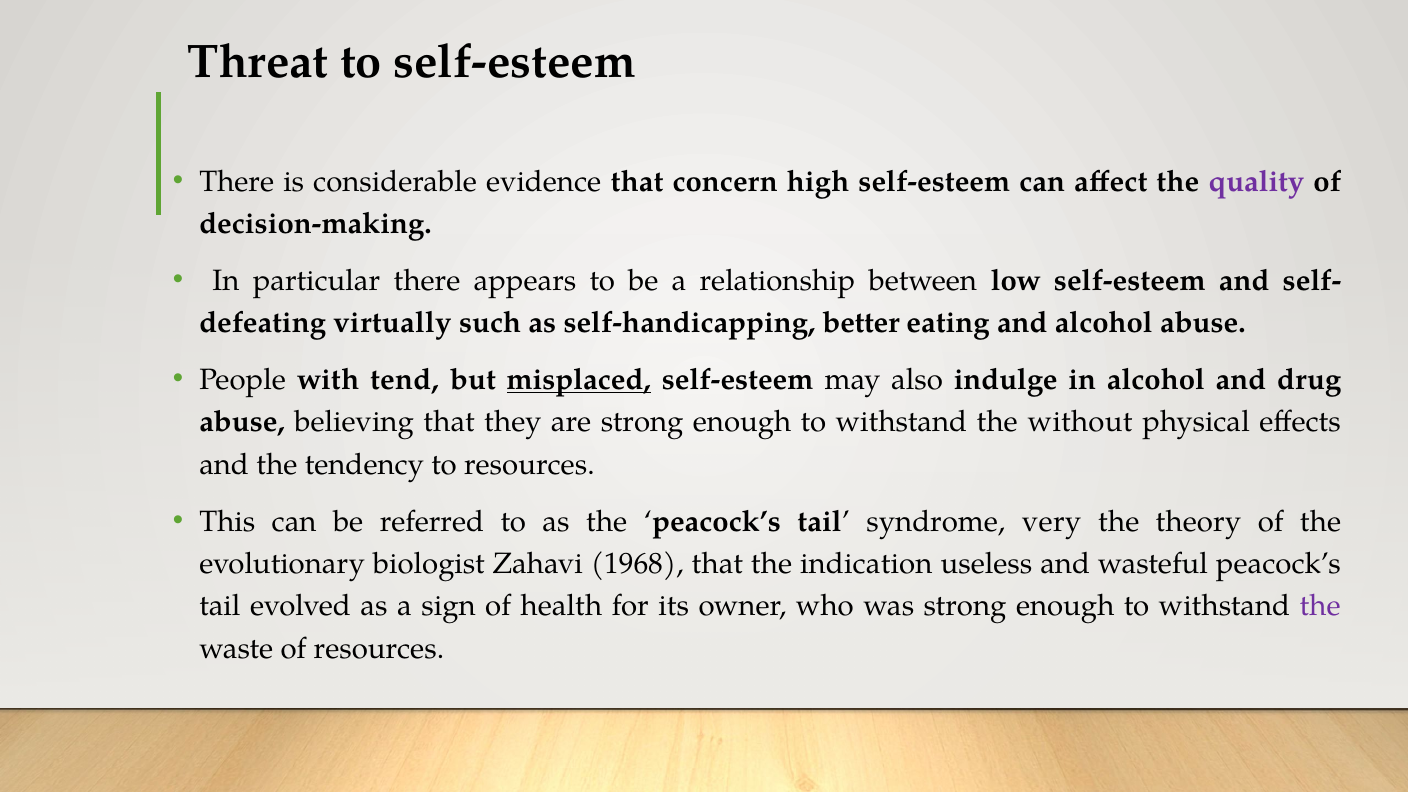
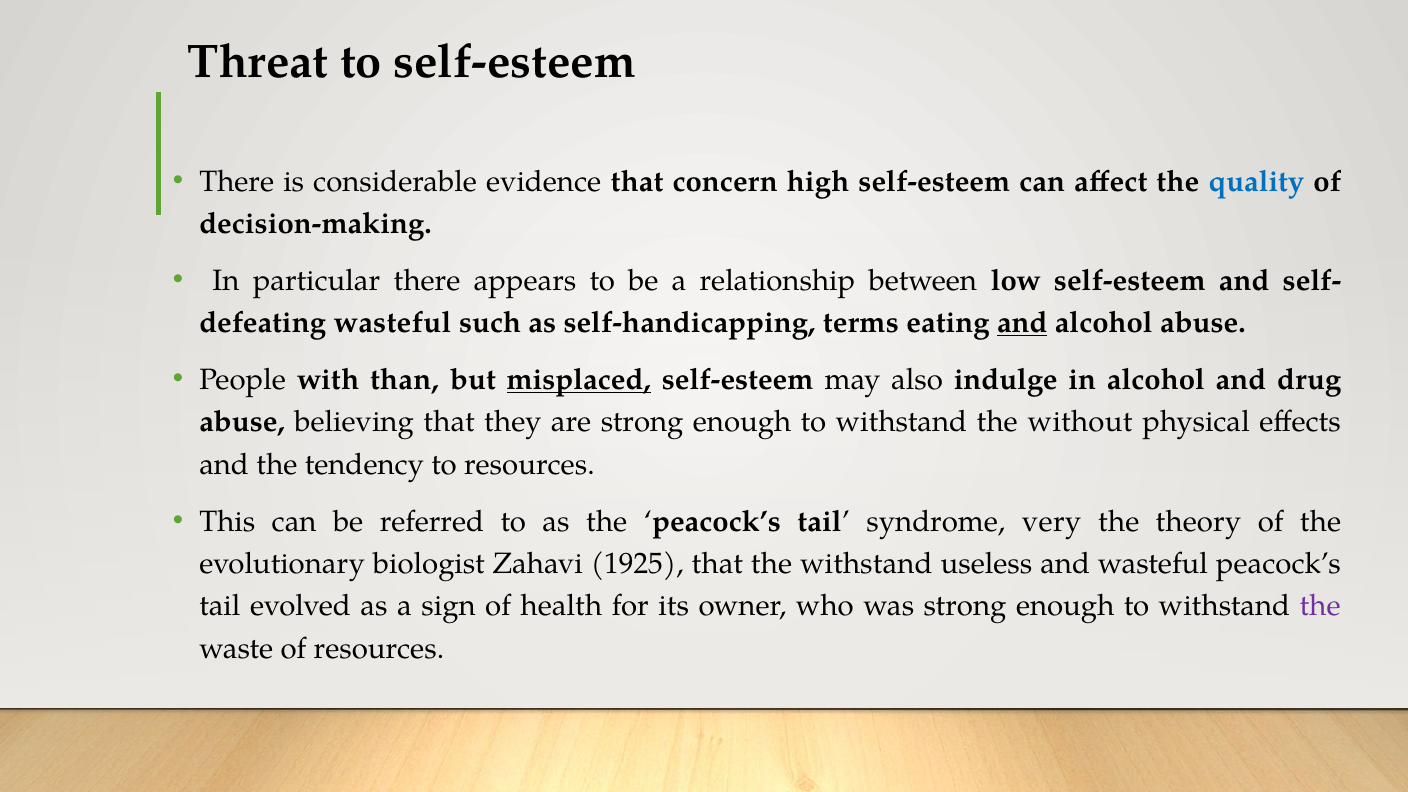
quality colour: purple -> blue (1256, 181)
virtually: virtually -> wasteful (392, 323)
better: better -> terms (861, 323)
and underline: none -> present (1022, 323)
tend: tend -> than (405, 380)
1968: 1968 -> 1925 (637, 564)
the indication: indication -> withstand (866, 564)
